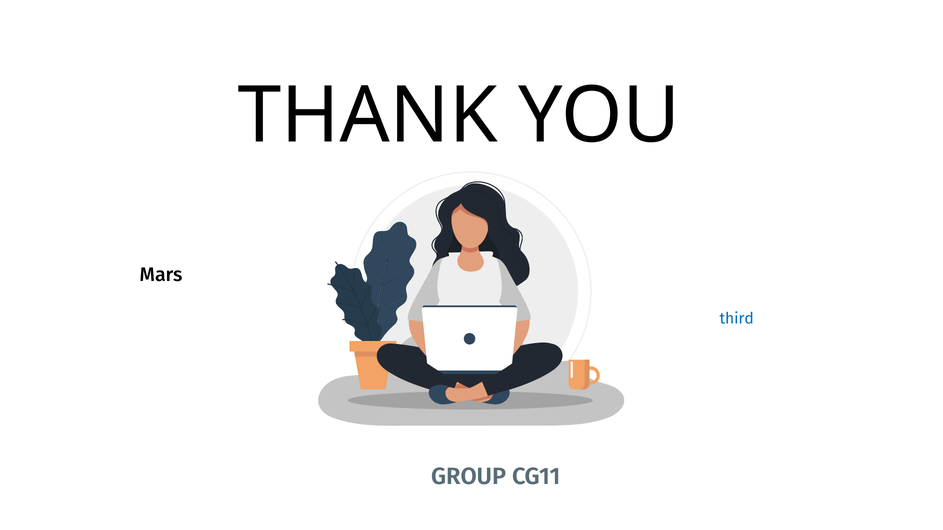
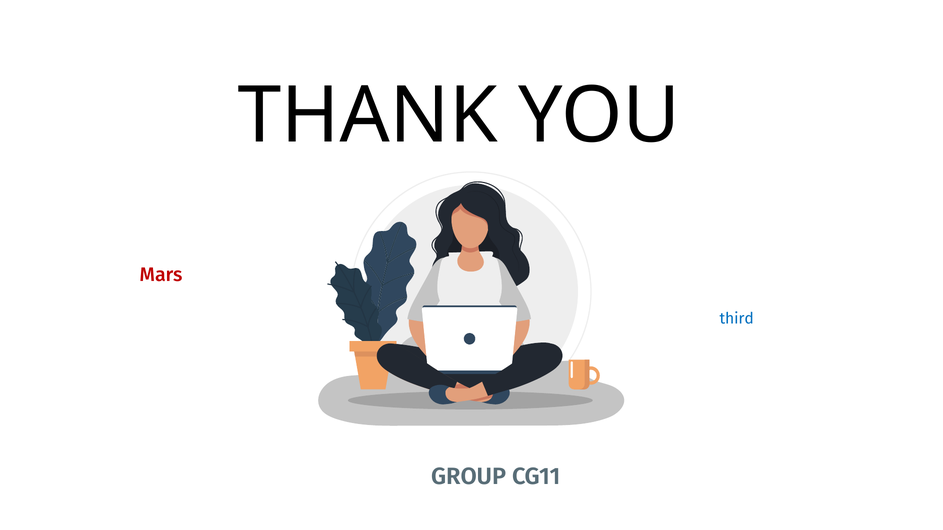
Mars colour: black -> red (161, 275)
